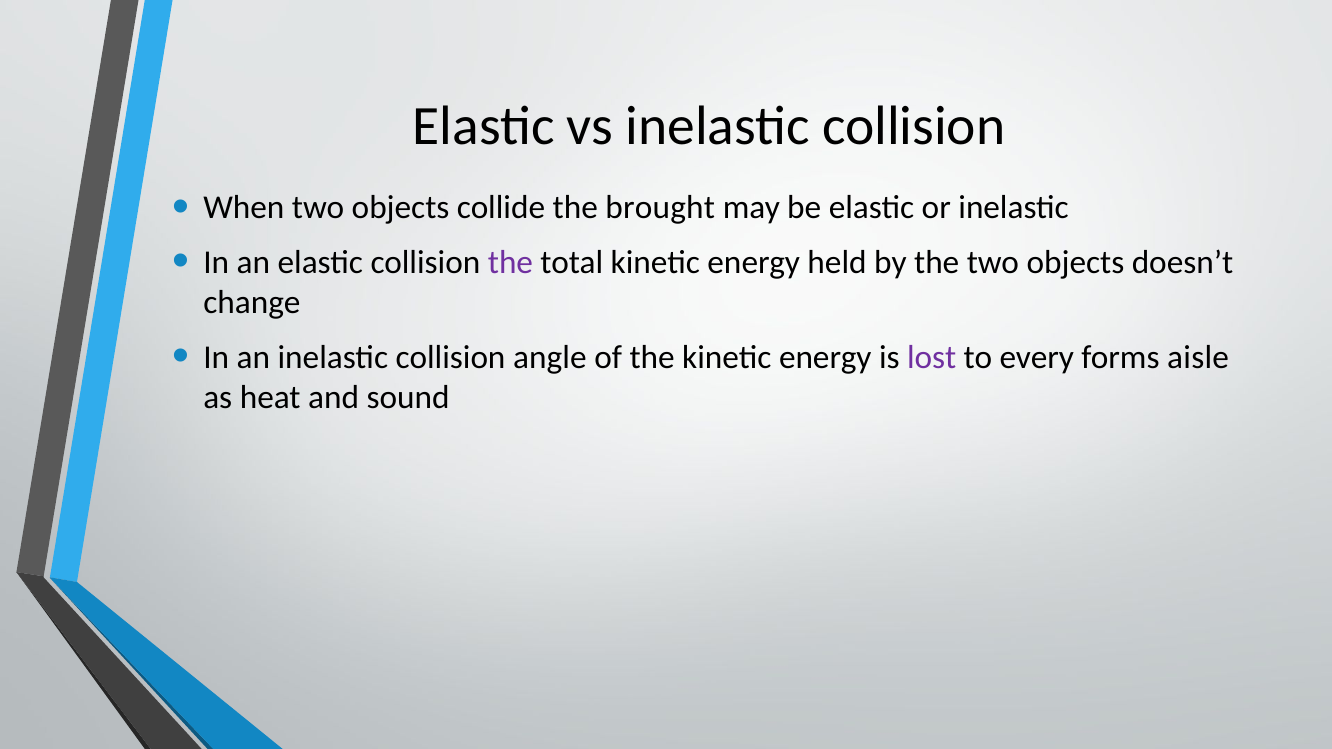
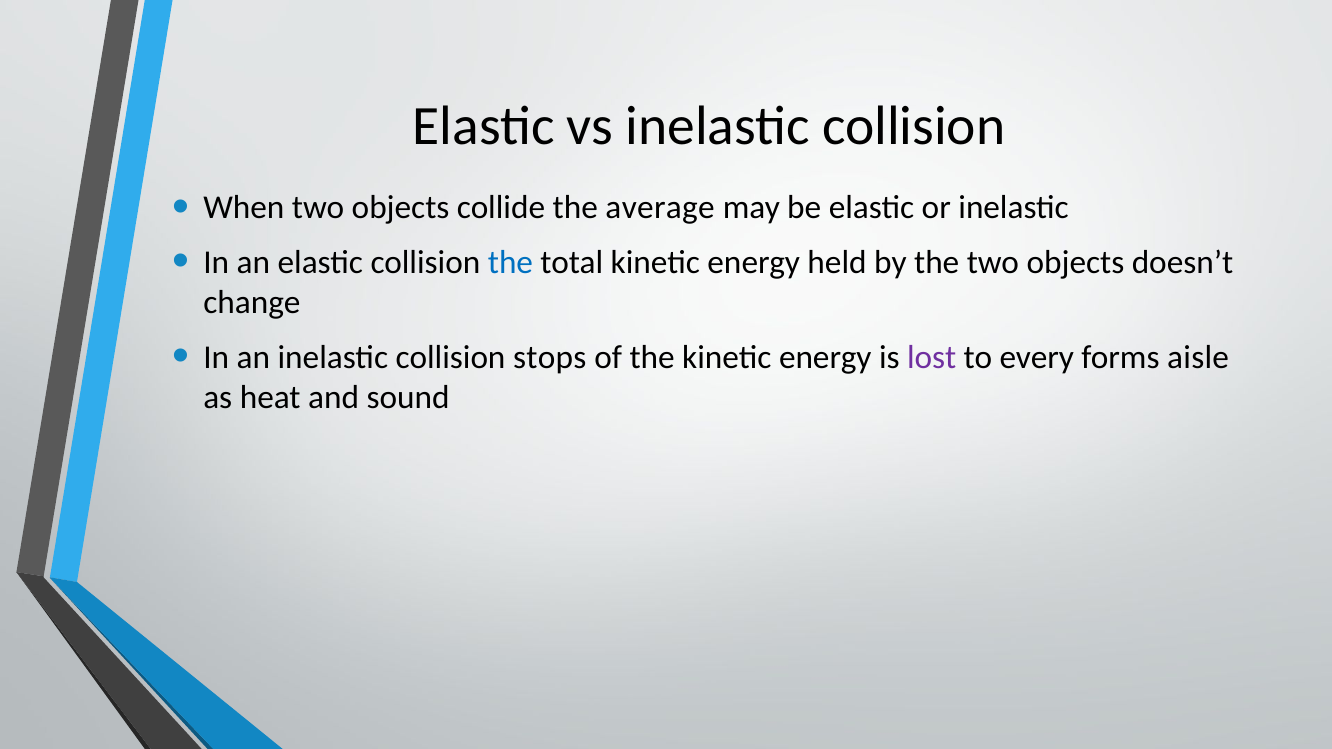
brought: brought -> average (660, 208)
the colour: purple -> blue (510, 263)
angle: angle -> stops (550, 358)
